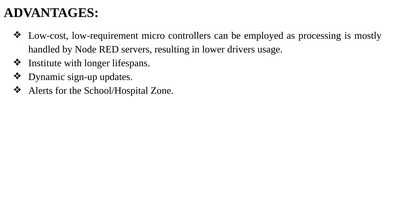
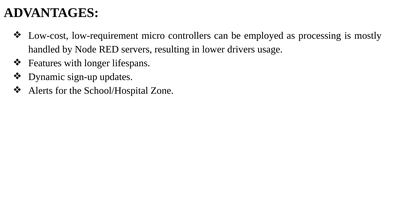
Institute: Institute -> Features (45, 63)
